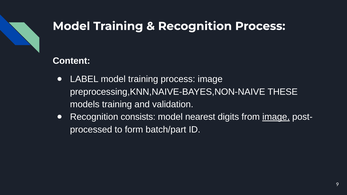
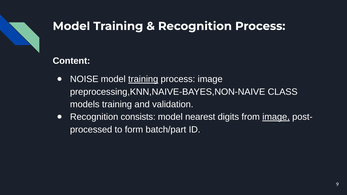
LABEL: LABEL -> NOISE (84, 79)
training underline: none -> present (143, 79)
THESE: THESE -> CLASS (283, 92)
